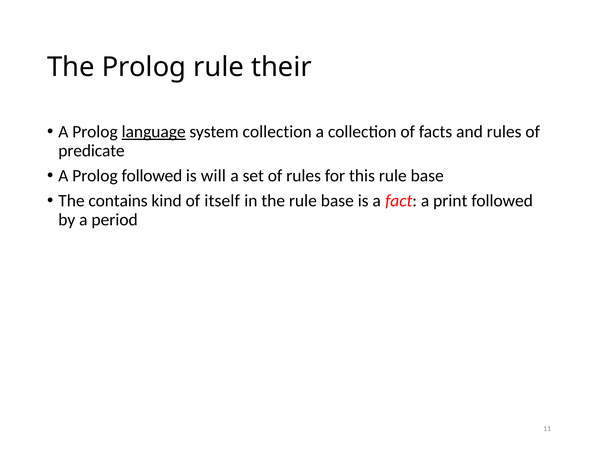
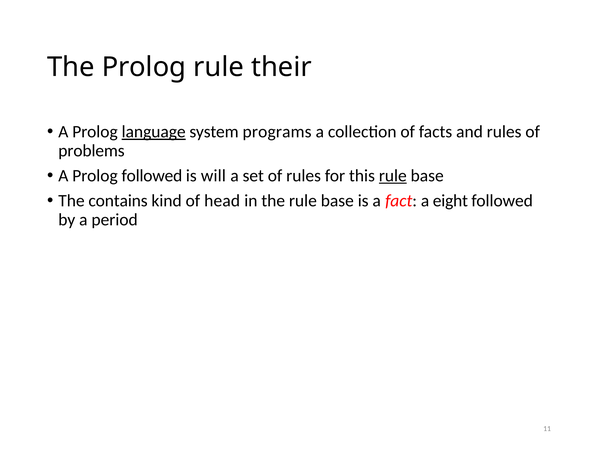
system collection: collection -> programs (277, 132)
predicate: predicate -> problems (91, 151)
rule underline: none -> present (393, 176)
itself: itself -> head (222, 201)
print: print -> eight (450, 201)
